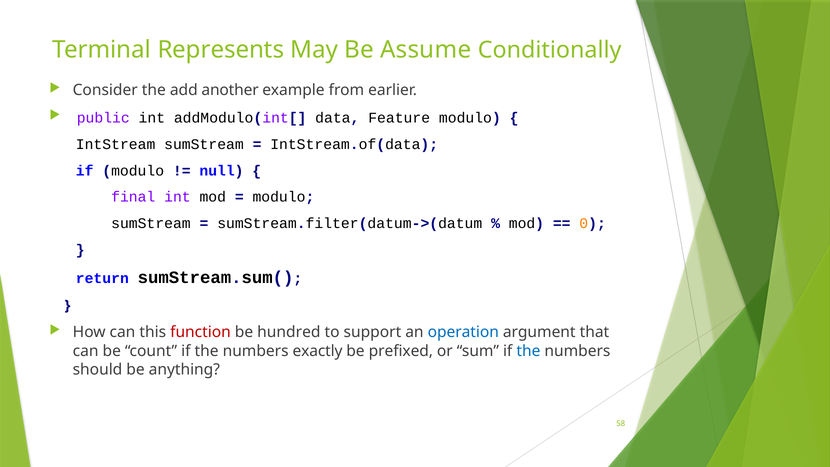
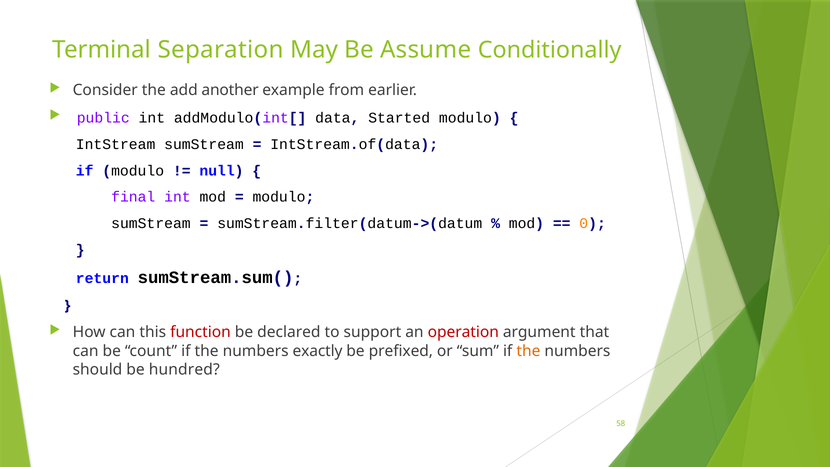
Represents: Represents -> Separation (221, 50)
Feature: Feature -> Started (399, 118)
hundred: hundred -> declared (289, 332)
operation colour: blue -> red (463, 332)
the colour: blue -> orange (528, 351)
anything: anything -> hundred (184, 370)
